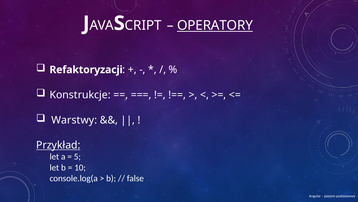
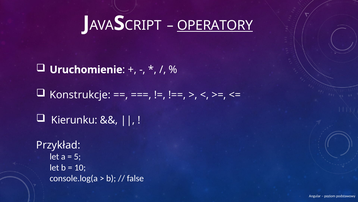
Refaktoryzacji: Refaktoryzacji -> Uruchomienie (86, 70)
Warstwy: Warstwy -> Kierunku (74, 120)
Przykład underline: present -> none (58, 145)
